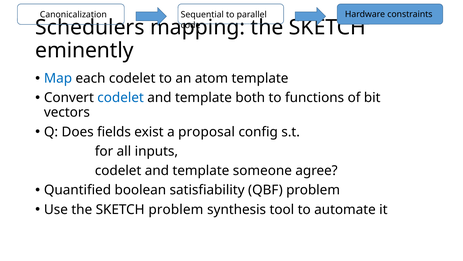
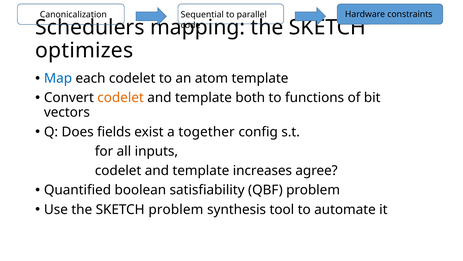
eminently: eminently -> optimizes (84, 50)
codelet colour: blue -> orange (121, 98)
proposal: proposal -> together (207, 132)
someone: someone -> increases (262, 170)
